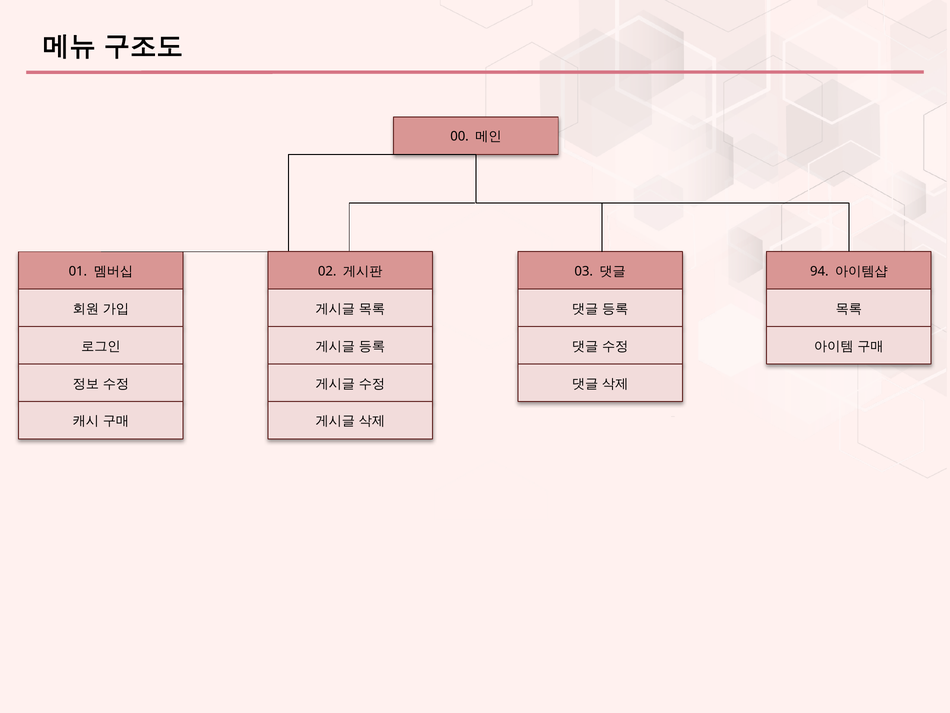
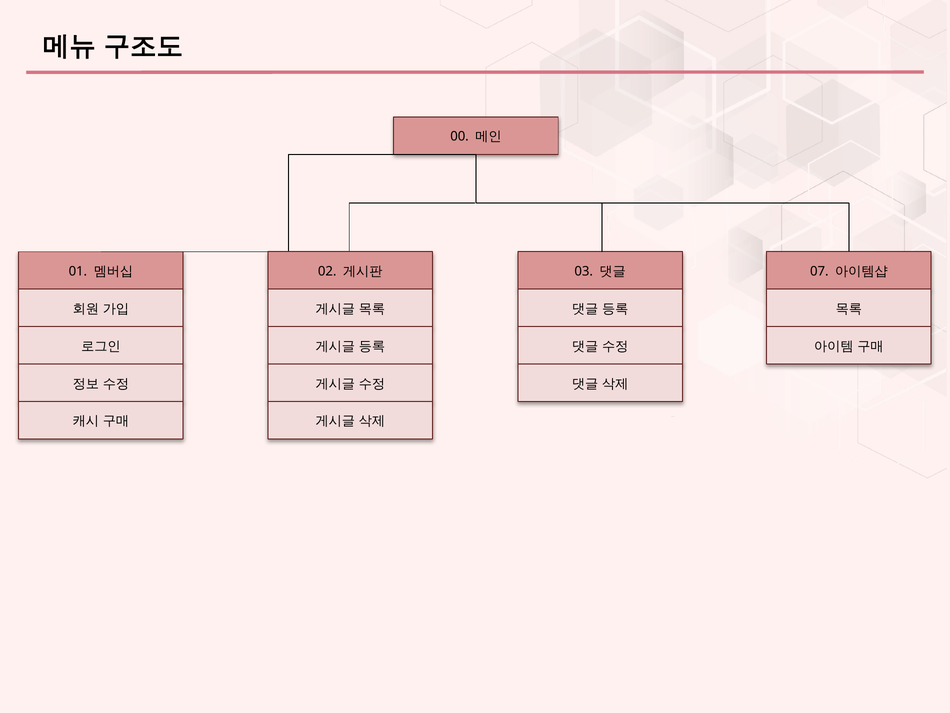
94: 94 -> 07 (819, 271)
